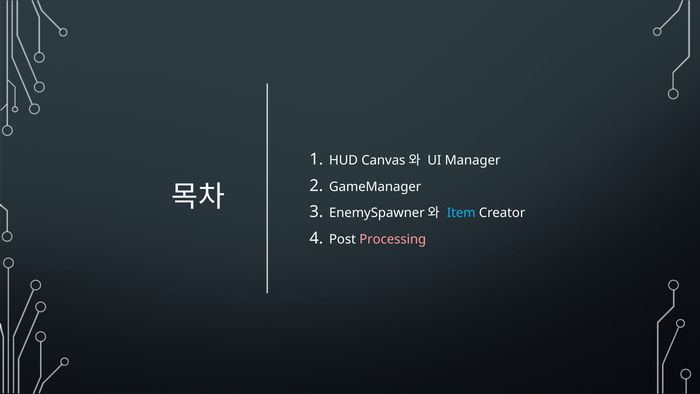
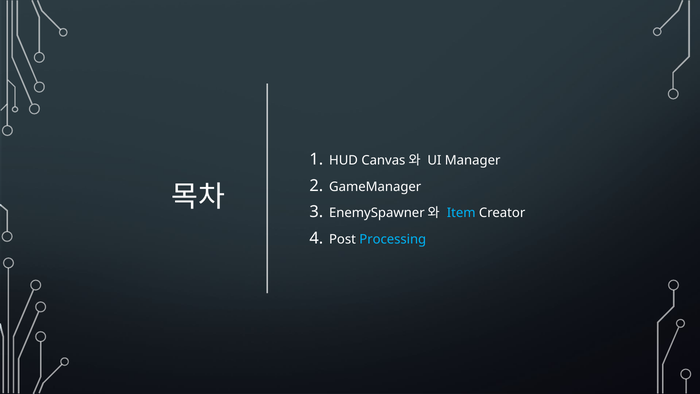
Processing colour: pink -> light blue (393, 239)
